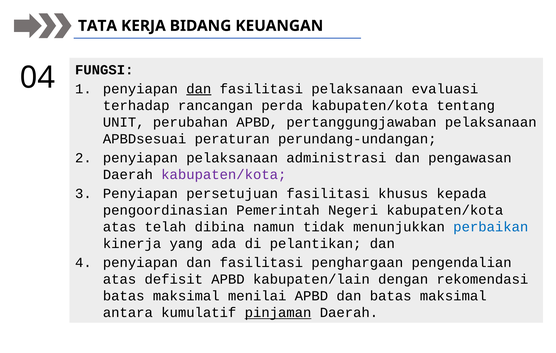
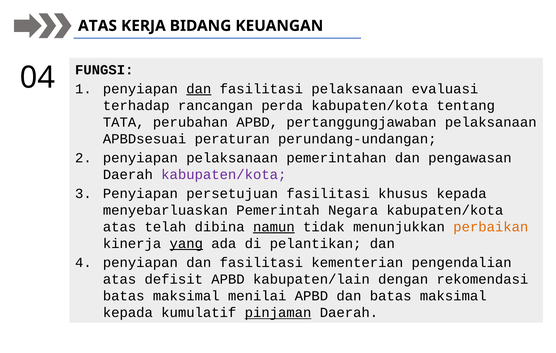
TATA: TATA -> ATAS (97, 26)
UNIT: UNIT -> TATA (124, 122)
administrasi: administrasi -> pemerintahan (336, 158)
pengoordinasian: pengoordinasian -> menyebarluaskan (165, 210)
Negeri: Negeri -> Negara (353, 210)
namun underline: none -> present (274, 227)
perbaikan colour: blue -> orange (491, 227)
yang underline: none -> present (186, 244)
penghargaan: penghargaan -> kementerian (357, 263)
antara: antara -> kepada (128, 313)
